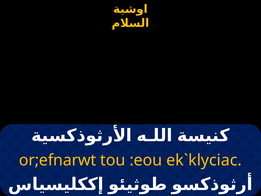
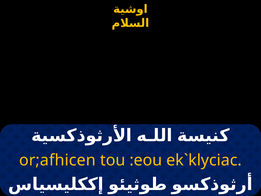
or;efnarwt: or;efnarwt -> or;afhicen (57, 160)
